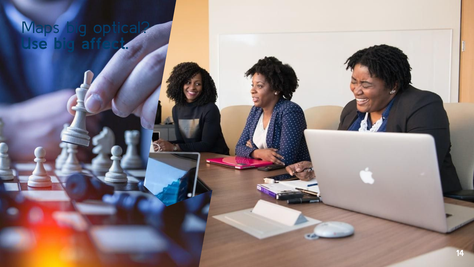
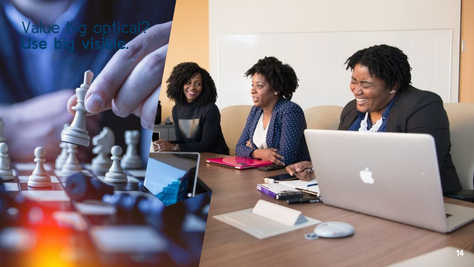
Maps: Maps -> Value (41, 28)
affect: affect -> visible (105, 44)
